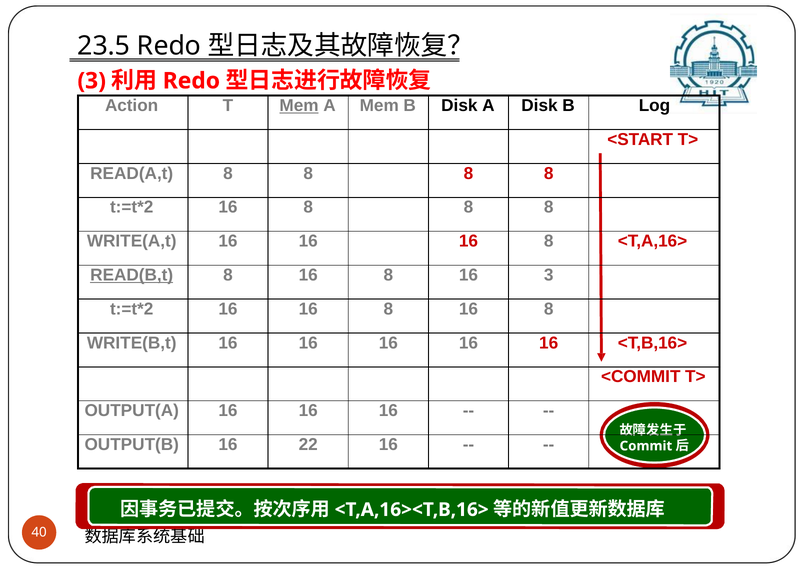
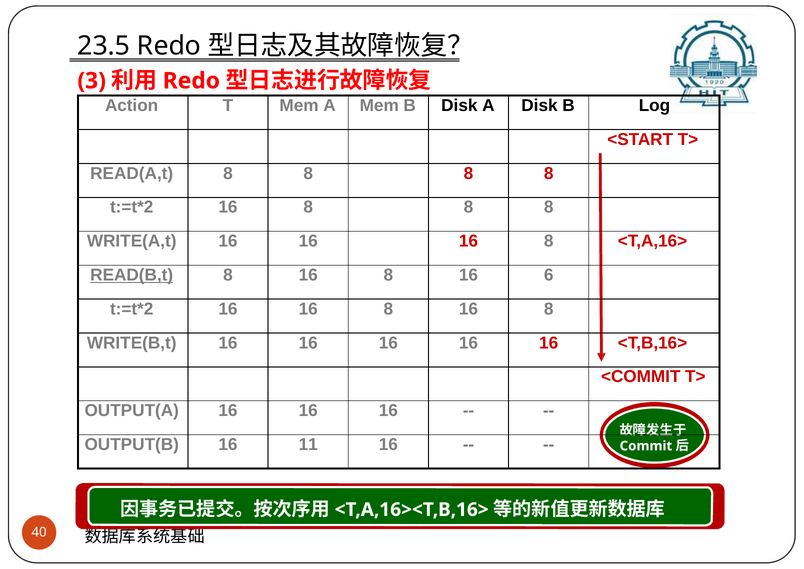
Mem underline: present -> none (299, 105)
16 3: 3 -> 6 (549, 275)
22: 22 -> 11 (308, 444)
